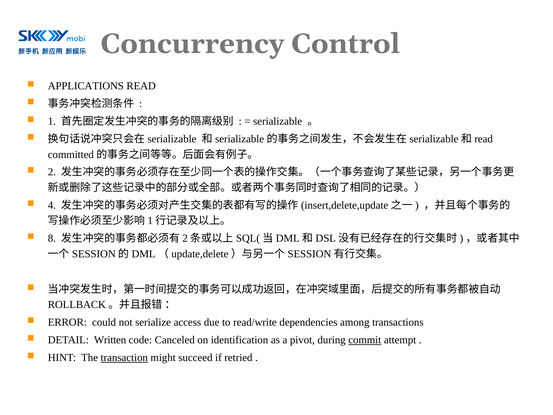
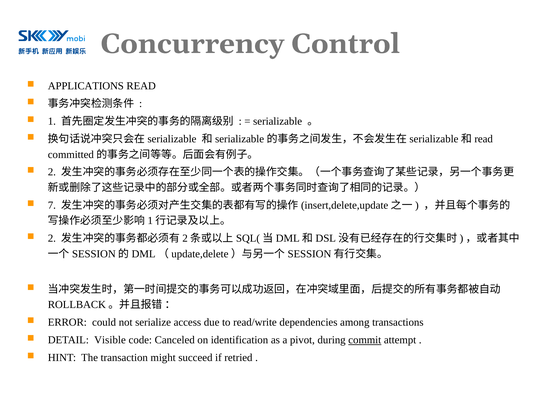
4: 4 -> 7 (52, 205)
8: 8 -> 2 (52, 238)
Written: Written -> Visible (110, 340)
transaction underline: present -> none (124, 357)
